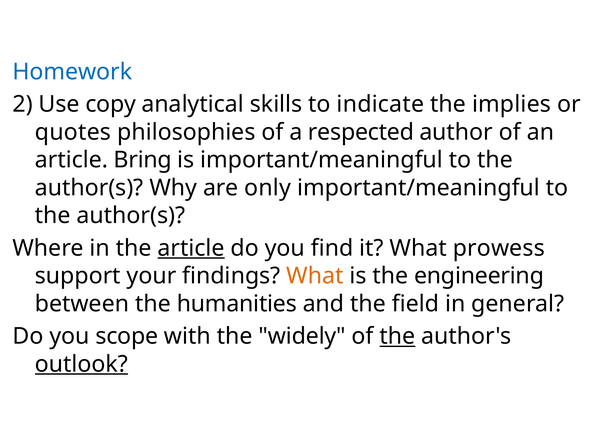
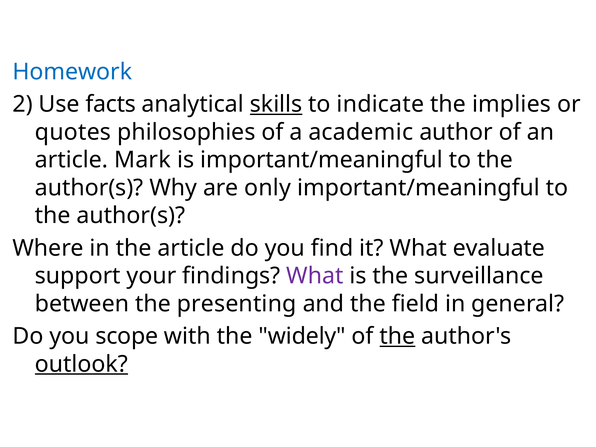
copy: copy -> facts (111, 104)
skills underline: none -> present (276, 104)
respected: respected -> academic (361, 132)
Bring: Bring -> Mark (142, 160)
article underline: present -> none (191, 248)
prowess: prowess -> evaluate (499, 248)
What colour: orange -> purple (315, 276)
engineering: engineering -> surveillance (479, 276)
humanities: humanities -> presenting (237, 304)
